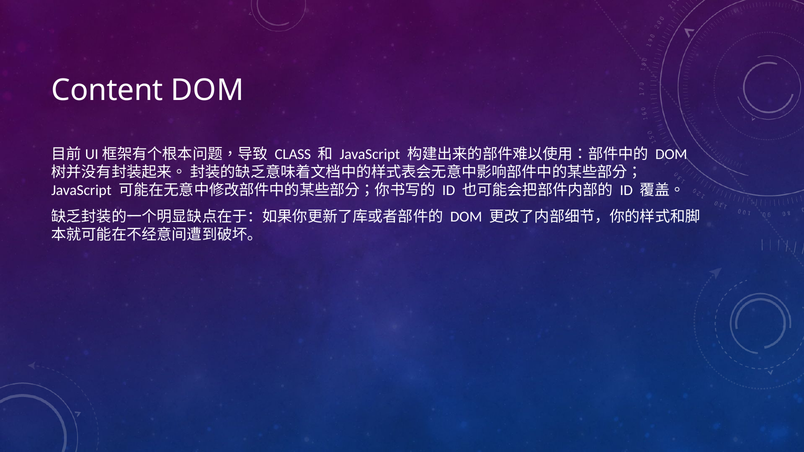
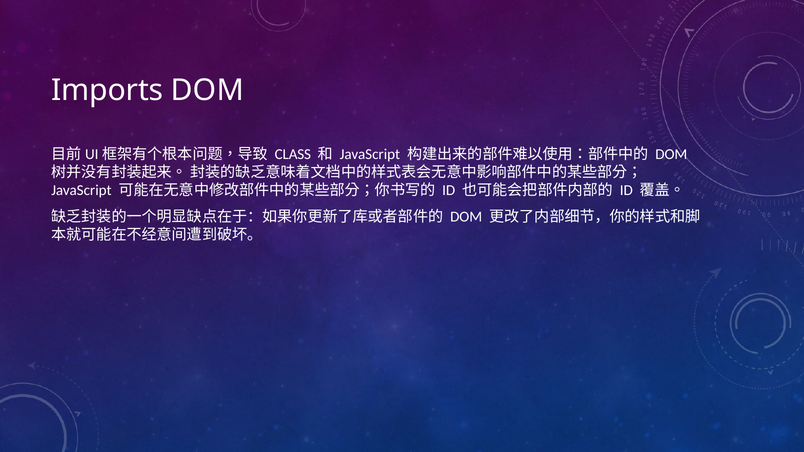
Content: Content -> Imports (107, 90)
